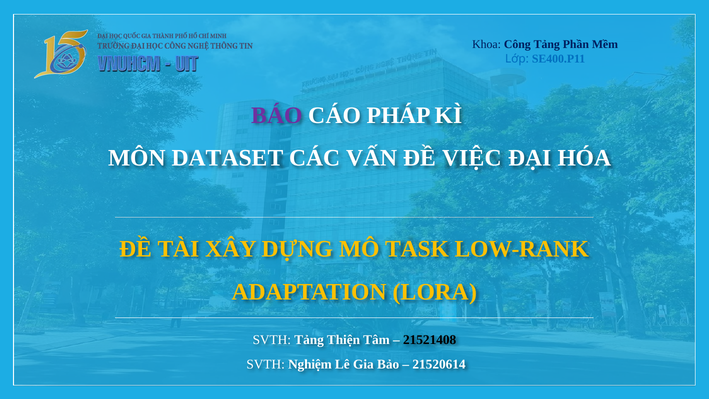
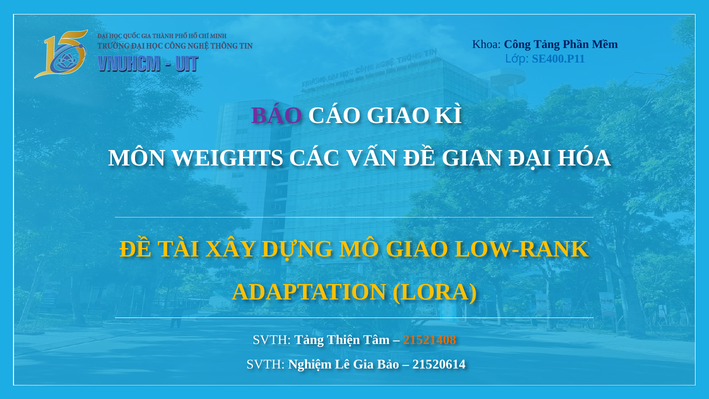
CÁO PHÁP: PHÁP -> GIAO (399, 115)
DATASET: DATASET -> WEIGHTS (228, 158)
VIỆC: VIỆC -> GIAN (472, 158)
MÔ TASK: TASK -> GIAO (417, 249)
21521408 colour: black -> orange (430, 340)
